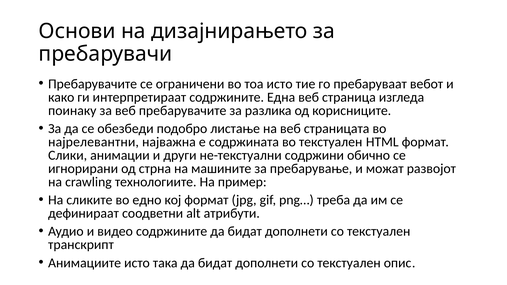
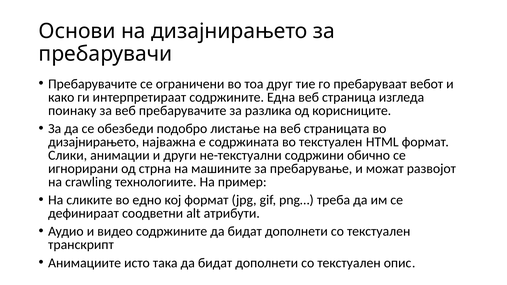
тоа исто: исто -> друг (280, 84)
најрелевантни: најрелевантни -> дизајнирањето (94, 142)
